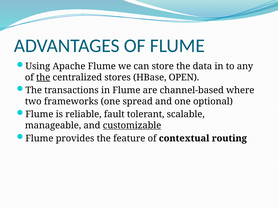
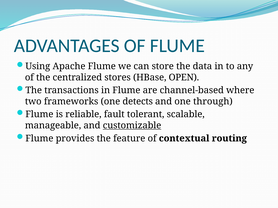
the underline: present -> none (43, 78)
spread: spread -> detects (138, 102)
optional: optional -> through (213, 102)
